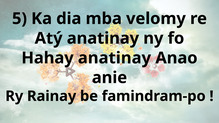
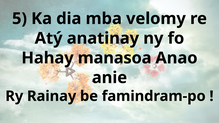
Hahay anatinay: anatinay -> manasoa (115, 58)
